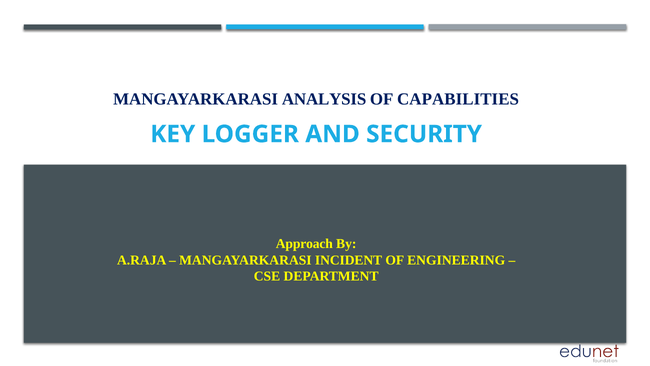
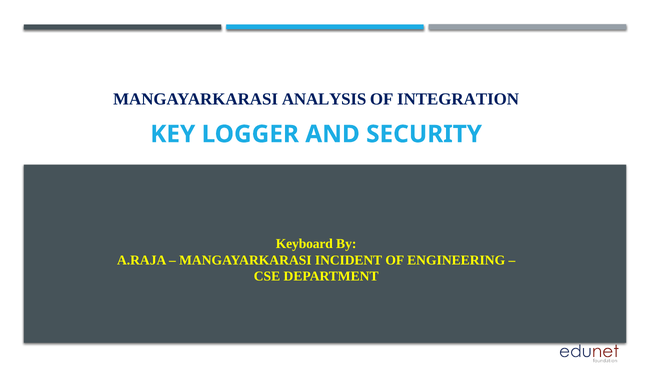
CAPABILITIES: CAPABILITIES -> INTEGRATION (458, 99)
Approach: Approach -> Keyboard (304, 244)
